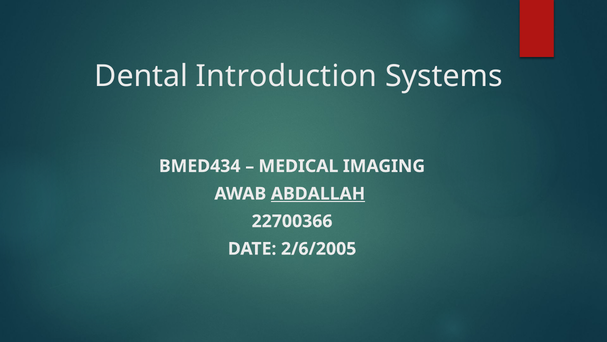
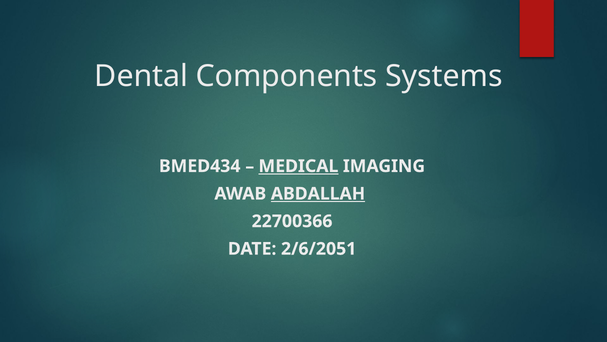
Introduction: Introduction -> Components (287, 76)
MEDICAL underline: none -> present (298, 166)
2/6/2005: 2/6/2005 -> 2/6/2051 (319, 248)
